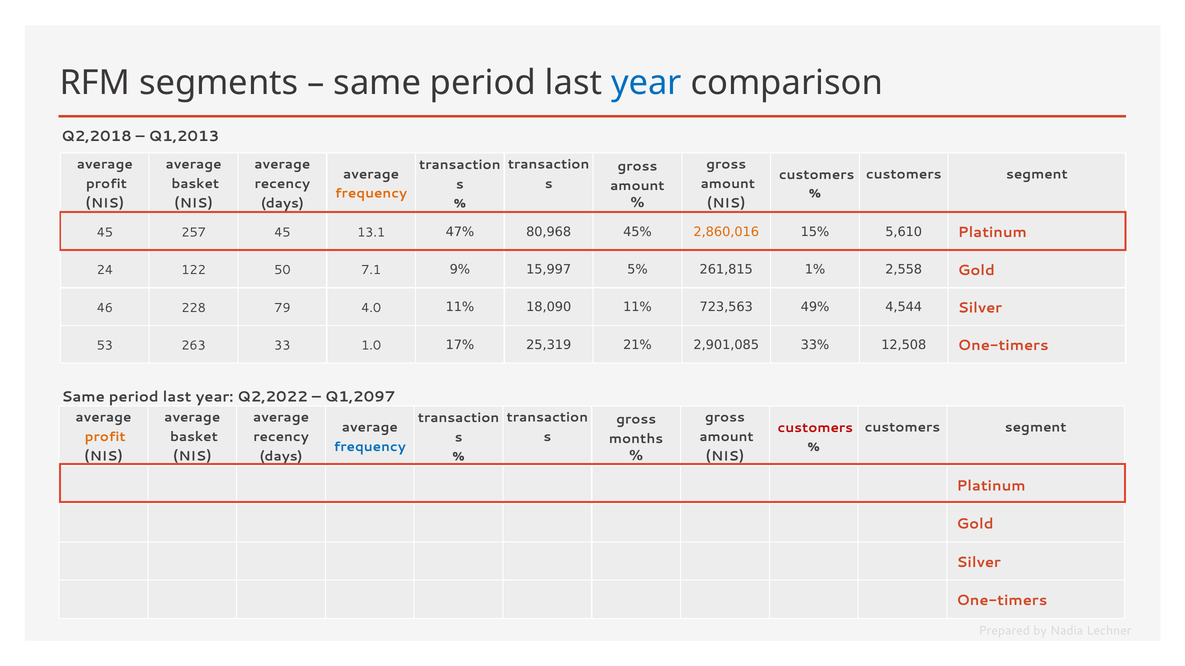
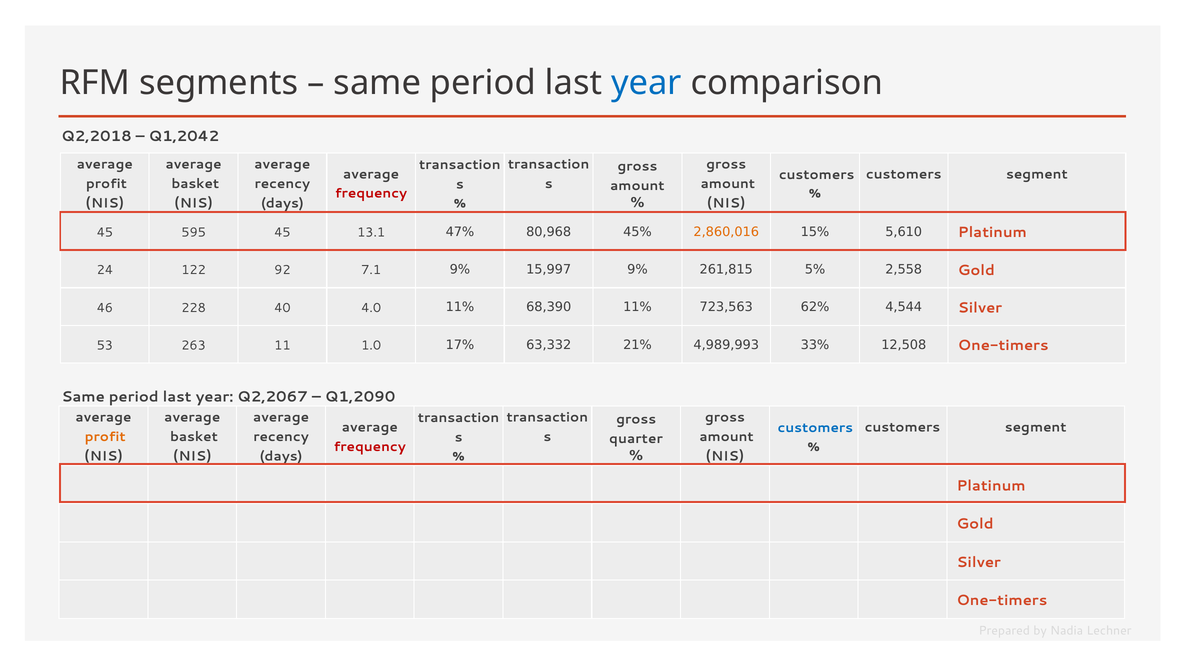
Q1,2013: Q1,2013 -> Q1,2042 (184, 137)
frequency colour: orange -> red (371, 194)
257: 257 -> 595 (194, 233)
50: 50 -> 92 (282, 270)
15,997 5%: 5% -> 9% (637, 270)
1%: 1% -> 5% (815, 270)
79: 79 -> 40 (282, 308)
18,090: 18,090 -> 68,390 (549, 307)
49%: 49% -> 62% (815, 307)
33: 33 -> 11 (282, 346)
25,319: 25,319 -> 63,332 (549, 345)
2,901,085: 2,901,085 -> 4,989,993 (726, 345)
Q2,2022: Q2,2022 -> Q2,2067 (273, 397)
Q1,2097: Q1,2097 -> Q1,2090 (360, 397)
customers colour: red -> blue (815, 428)
months: months -> quarter (636, 439)
frequency colour: blue -> red (370, 447)
